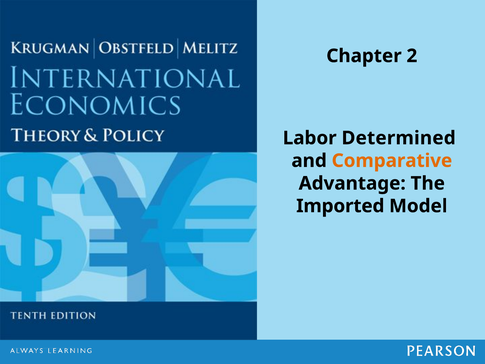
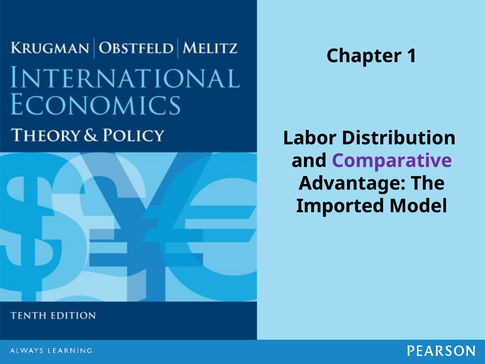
2: 2 -> 1 (412, 56)
Determined: Determined -> Distribution (399, 138)
Comparative colour: orange -> purple (392, 161)
